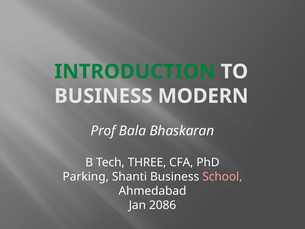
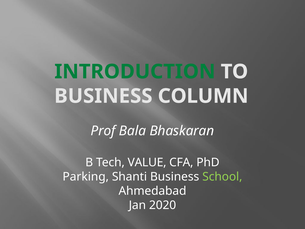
MODERN: MODERN -> COLUMN (203, 96)
THREE: THREE -> VALUE (147, 162)
School colour: pink -> light green (222, 177)
2086: 2086 -> 2020 (163, 205)
